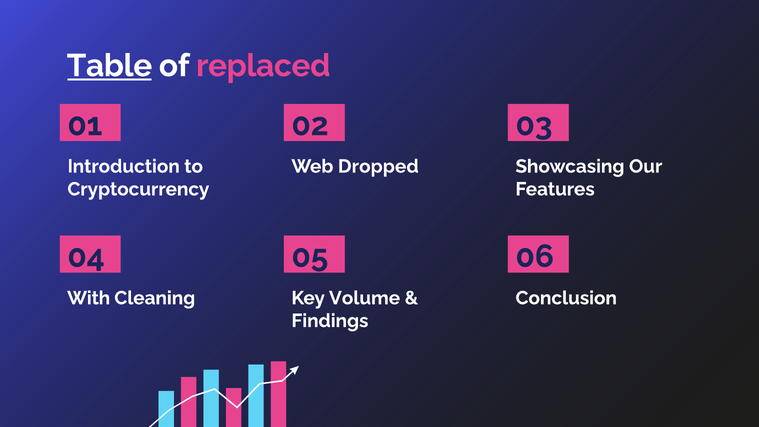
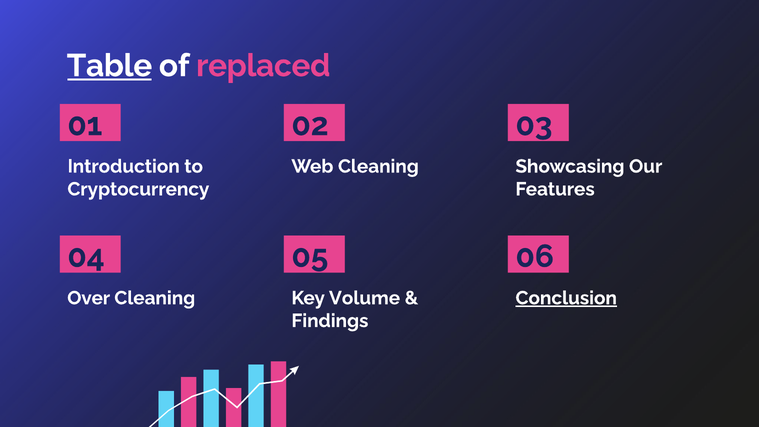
Web Dropped: Dropped -> Cleaning (378, 166)
With: With -> Over (89, 298)
Conclusion underline: none -> present (566, 298)
